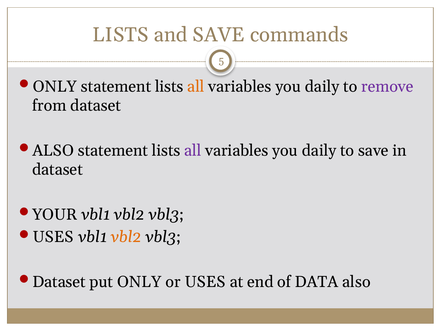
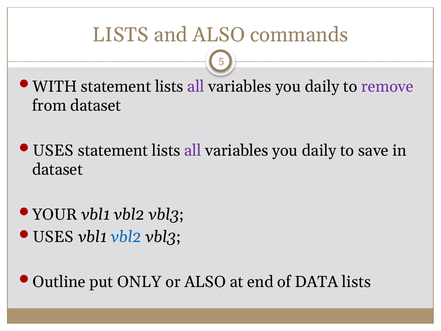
and SAVE: SAVE -> ALSO (219, 35)
ONLY: ONLY -> WITH (55, 86)
all colour: orange -> purple (196, 86)
ALSO: ALSO -> USES (53, 150)
vbl2 colour: orange -> blue (126, 237)
Dataset: Dataset -> Outline (59, 282)
or USES: USES -> ALSO (205, 282)
DATA also: also -> lists (356, 282)
